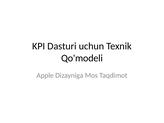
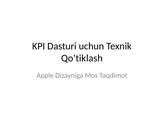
Qo'modeli: Qo'modeli -> Qo'tiklash (82, 58)
